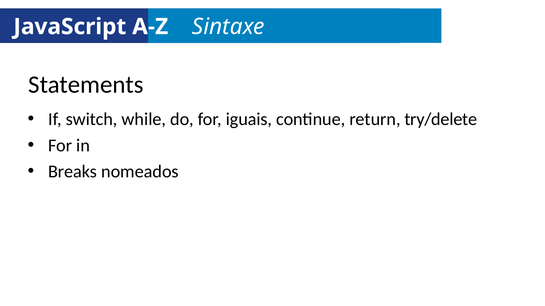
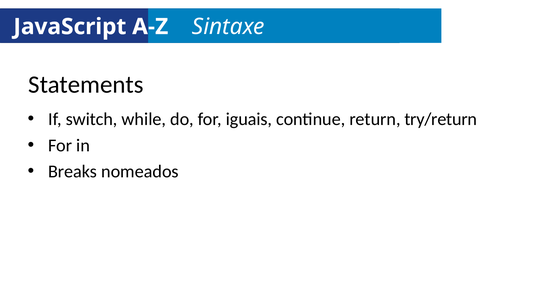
try/delete: try/delete -> try/return (441, 119)
